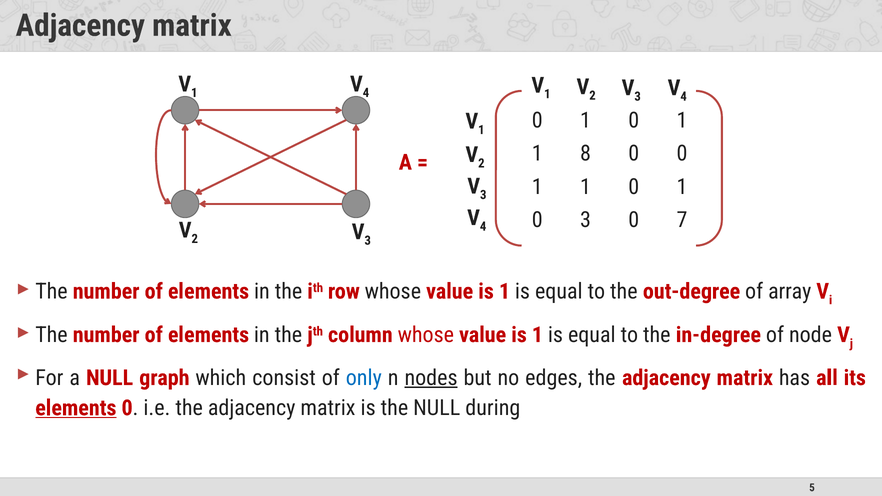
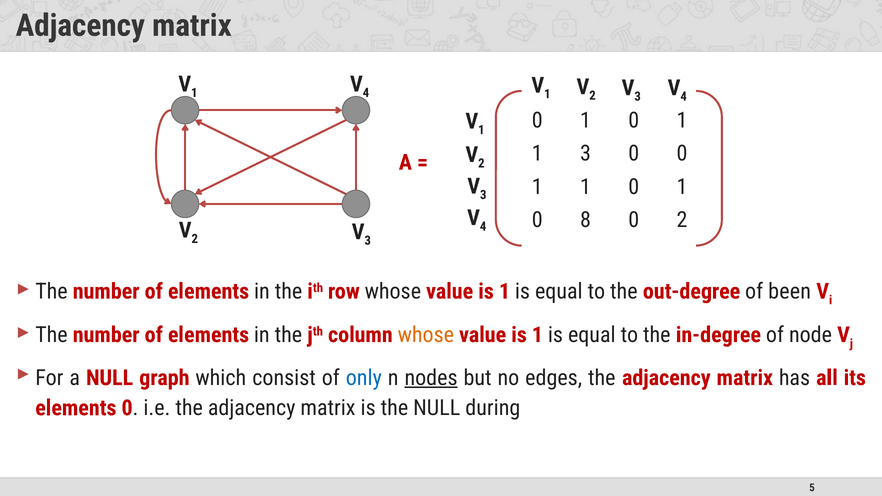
1 8: 8 -> 3 (586, 154)
0 3: 3 -> 8 (586, 220)
0 7: 7 -> 2 (682, 220)
array: array -> been (790, 291)
whose colour: red -> orange (426, 335)
elements underline: present -> none (76, 408)
